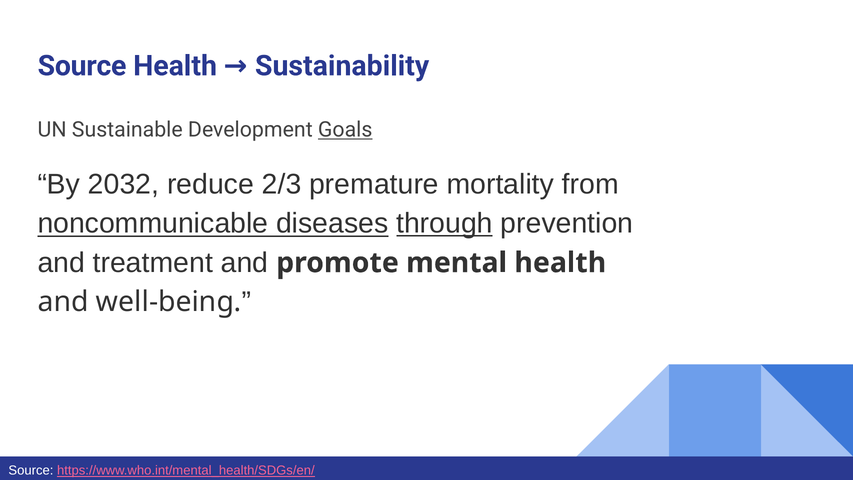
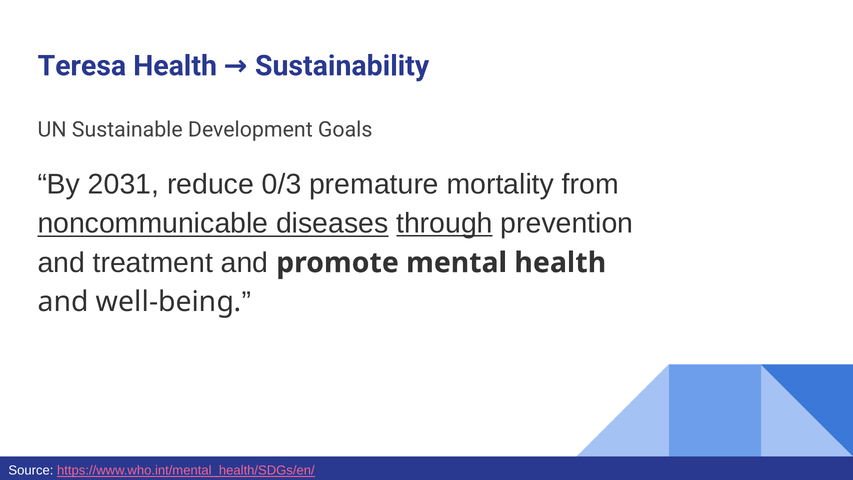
Source: Source -> Teresa (82, 66)
Goals underline: present -> none (345, 130)
2032: 2032 -> 2031 (124, 184)
2/3: 2/3 -> 0/3 (282, 184)
